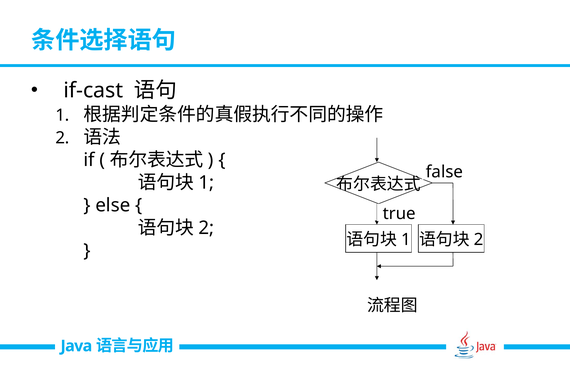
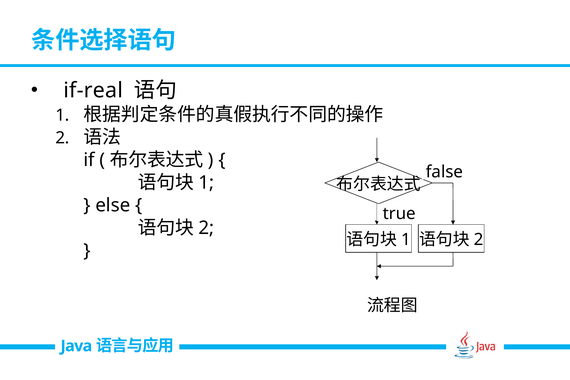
if-cast: if-cast -> if-real (93, 91)
